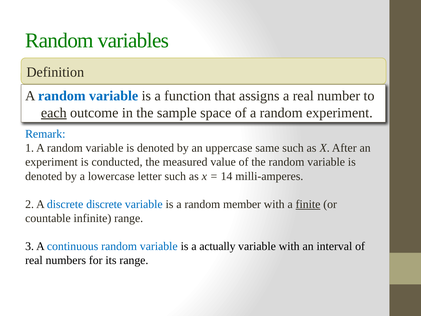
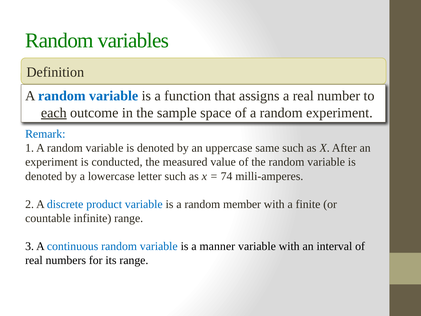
14: 14 -> 74 (227, 176)
discrete discrete: discrete -> product (104, 204)
finite underline: present -> none (308, 204)
actually: actually -> manner (217, 246)
